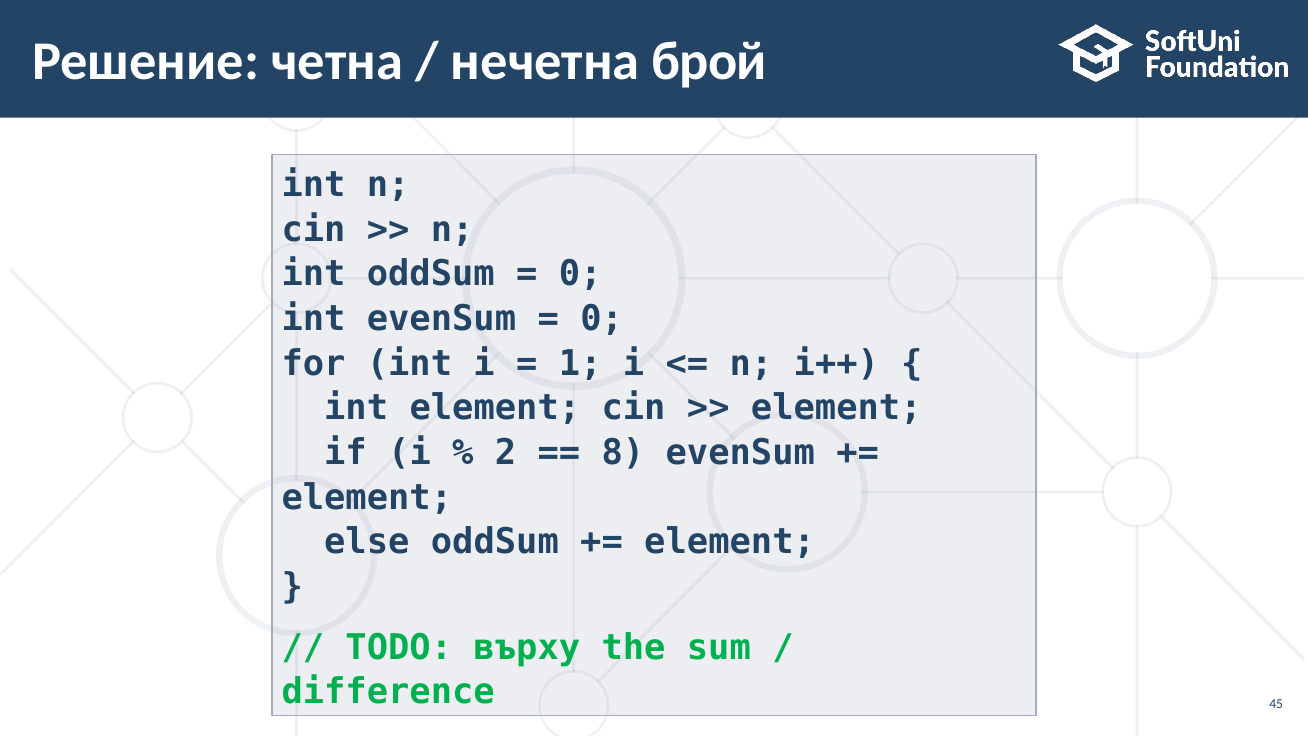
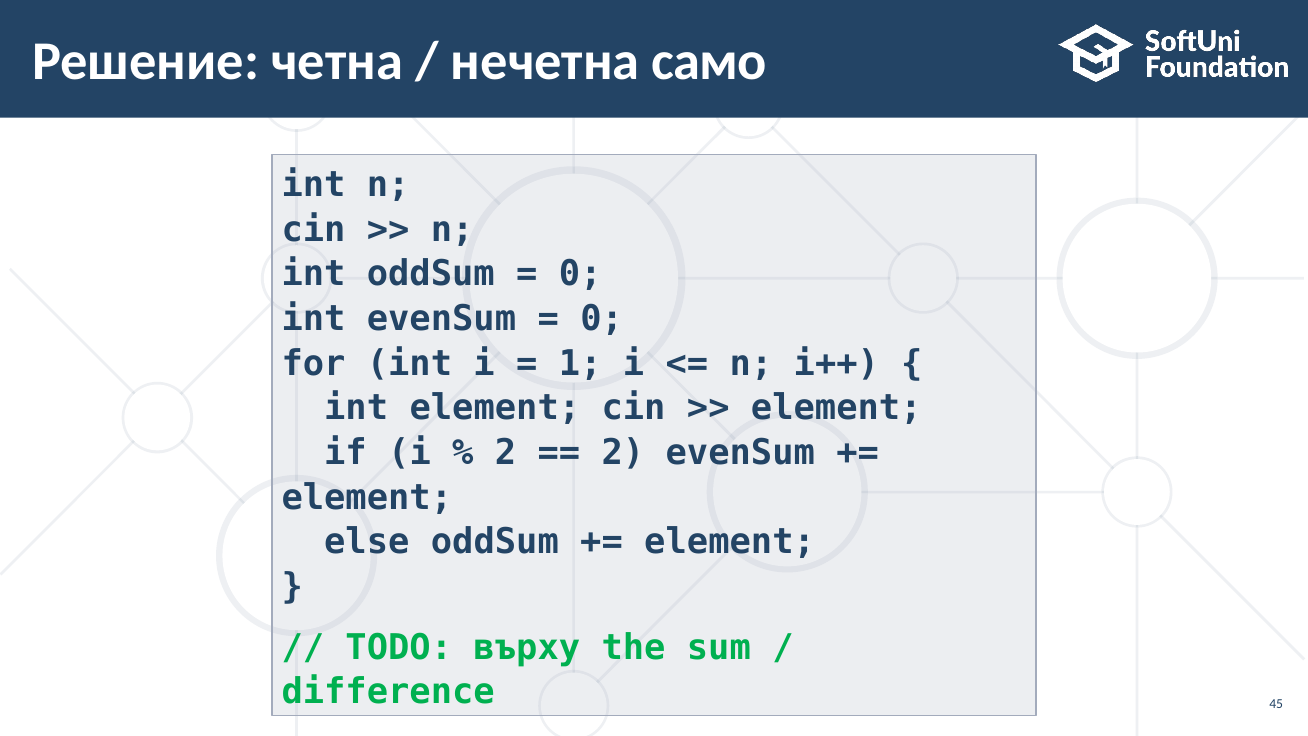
брой: брой -> само (709, 62)
8: 8 -> 2 (623, 453)
